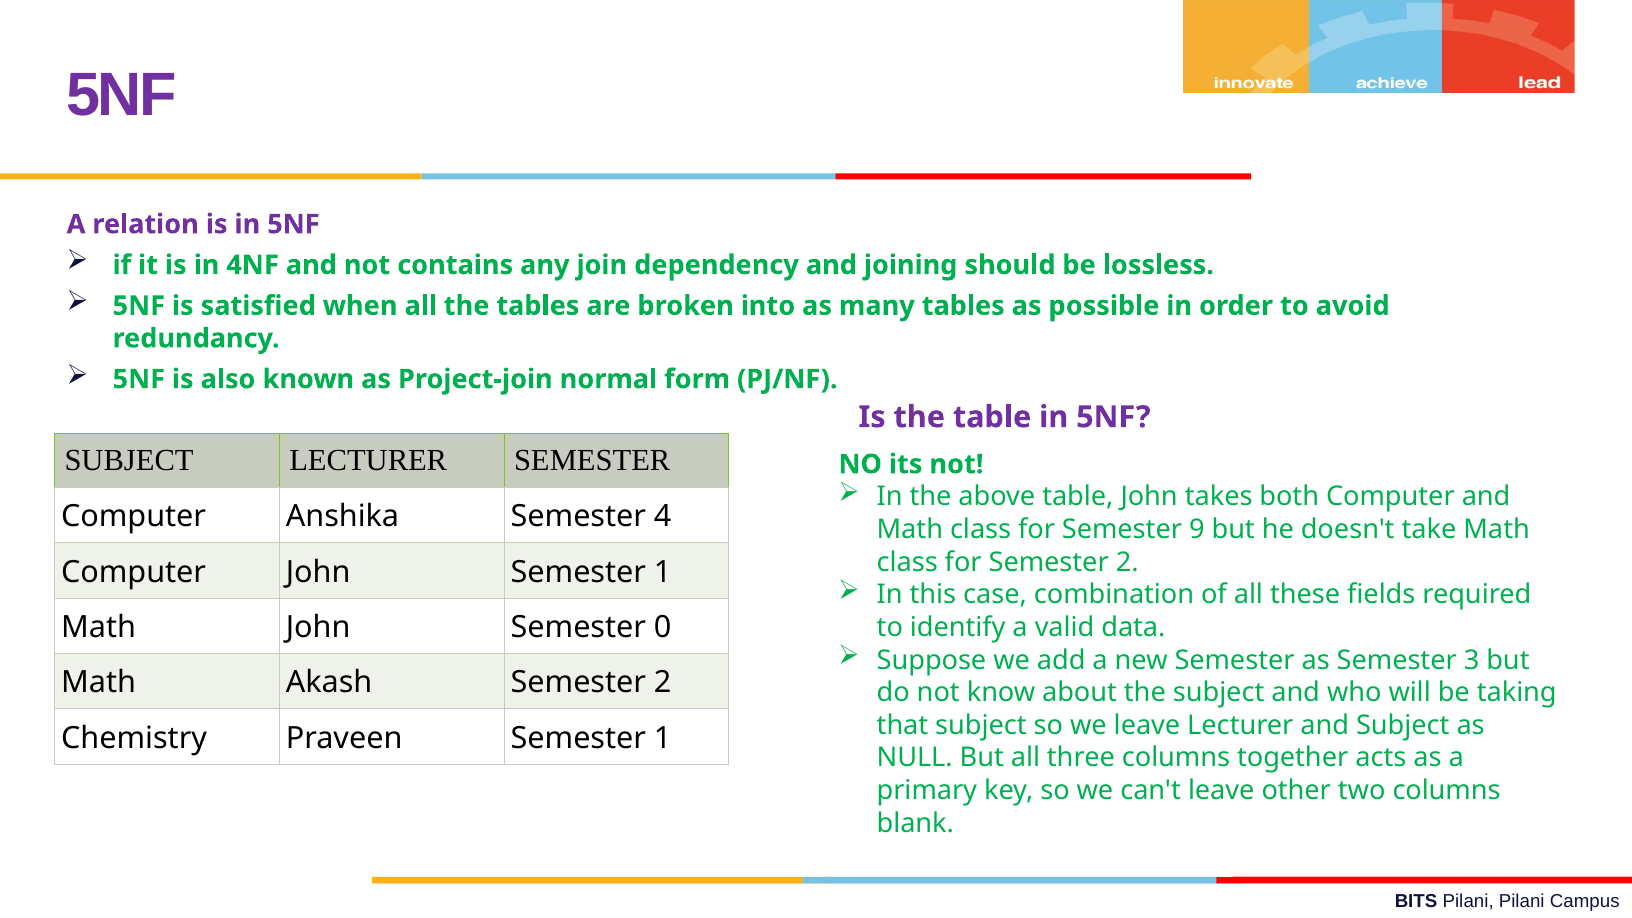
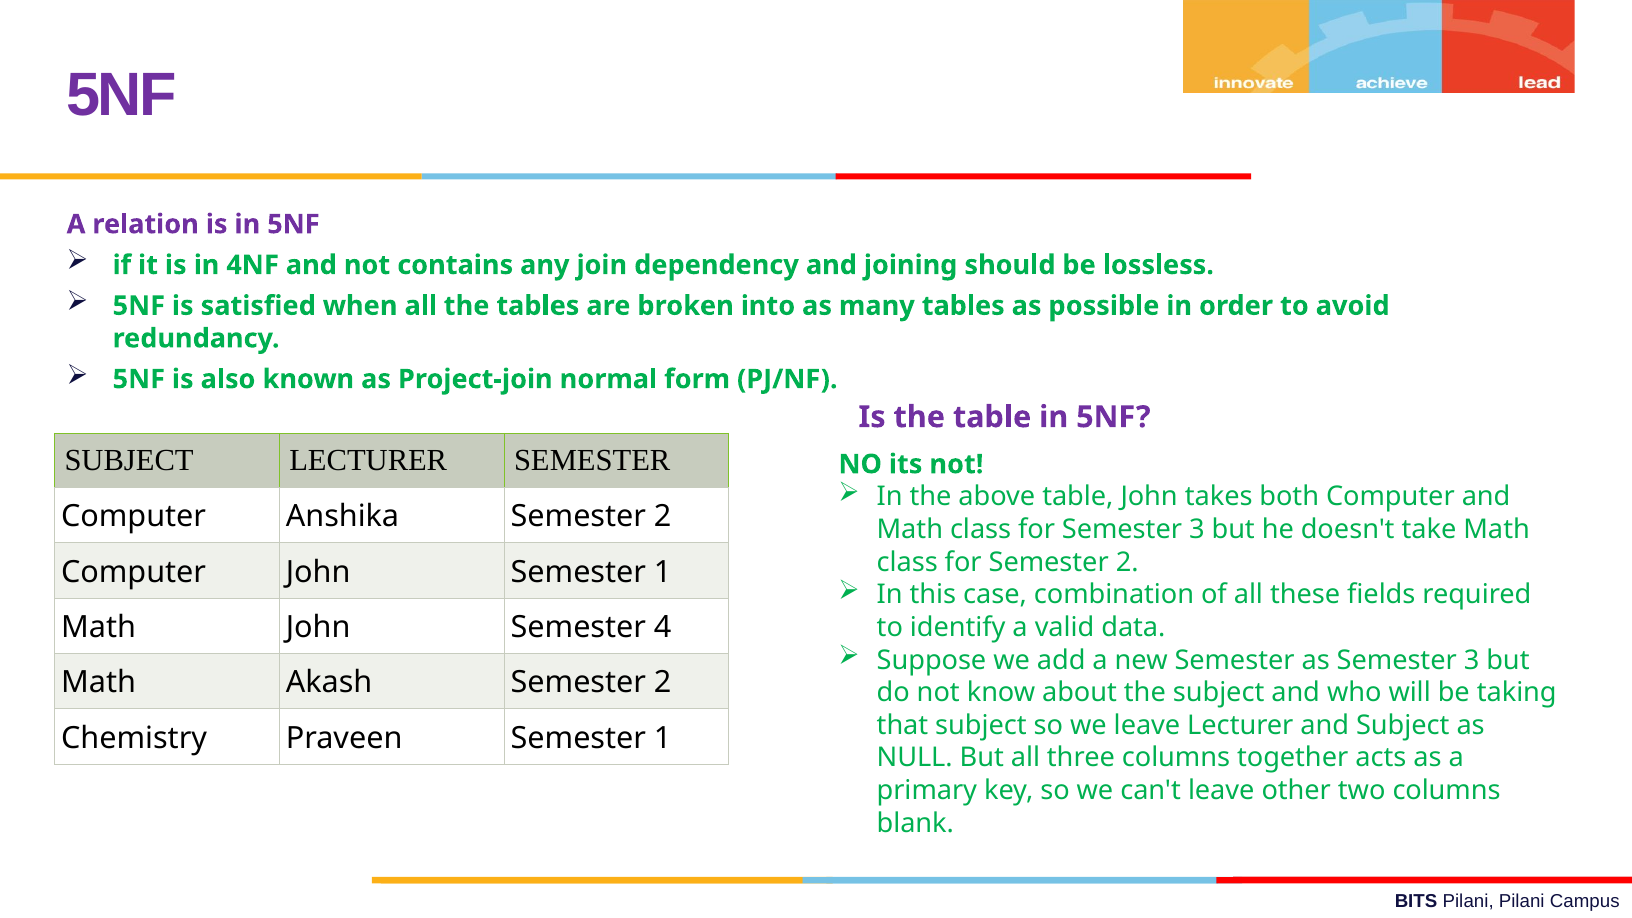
Anshika Semester 4: 4 -> 2 (663, 517)
for Semester 9: 9 -> 3 (1197, 530)
0: 0 -> 4 (663, 627)
